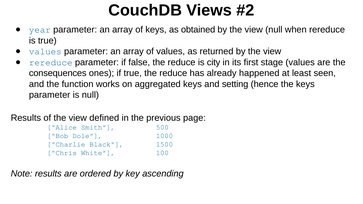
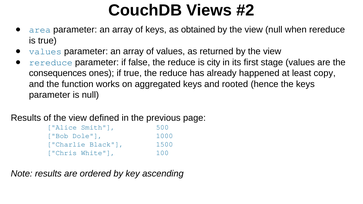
year: year -> area (40, 30)
seen: seen -> copy (325, 73)
setting: setting -> rooted (235, 84)
